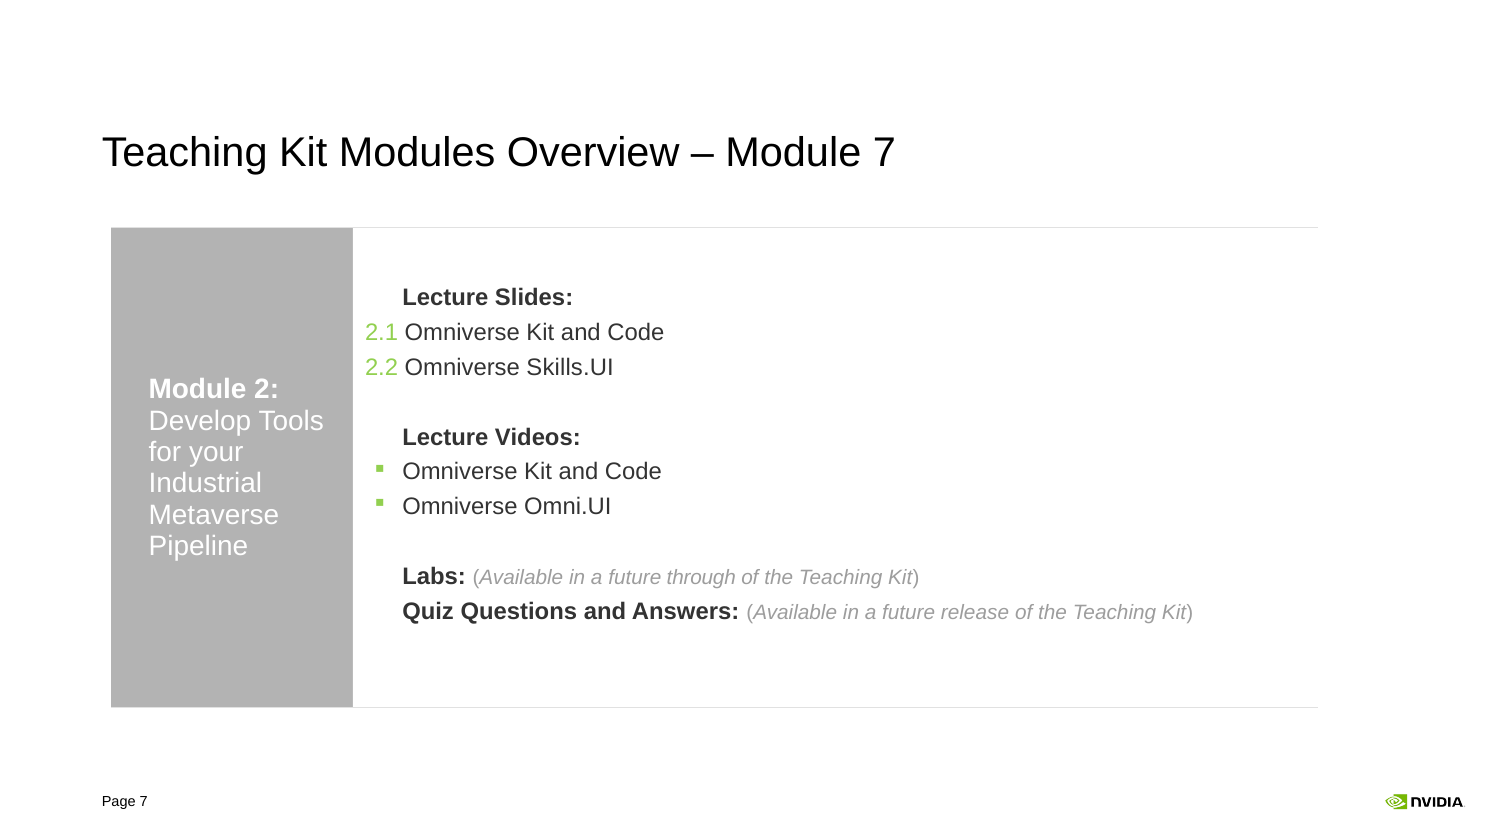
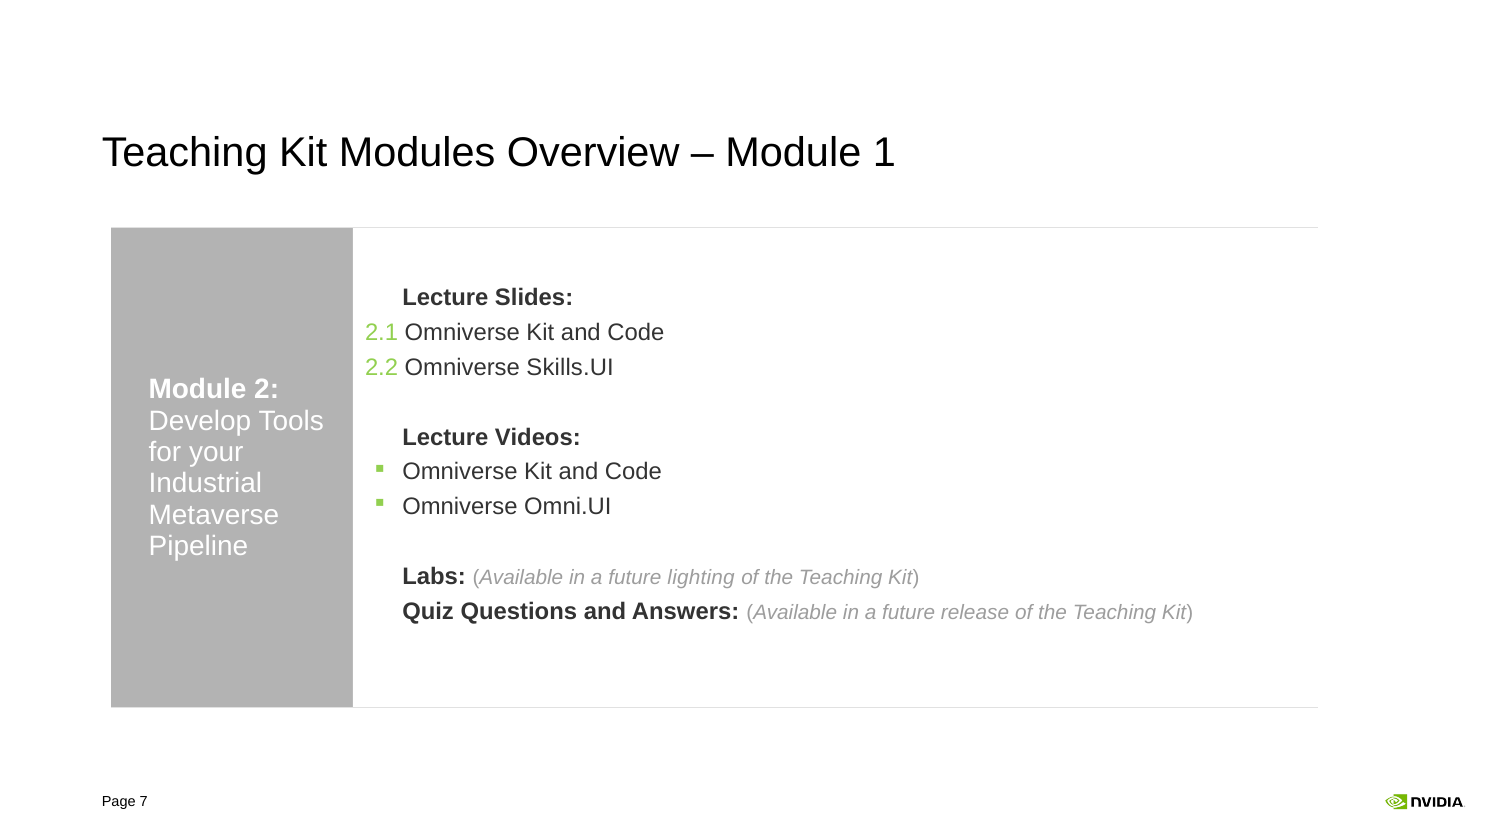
Module 7: 7 -> 1 (884, 153)
through: through -> lighting (701, 577)
